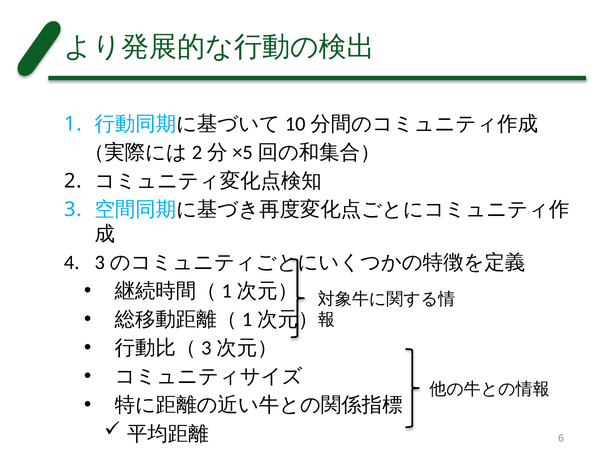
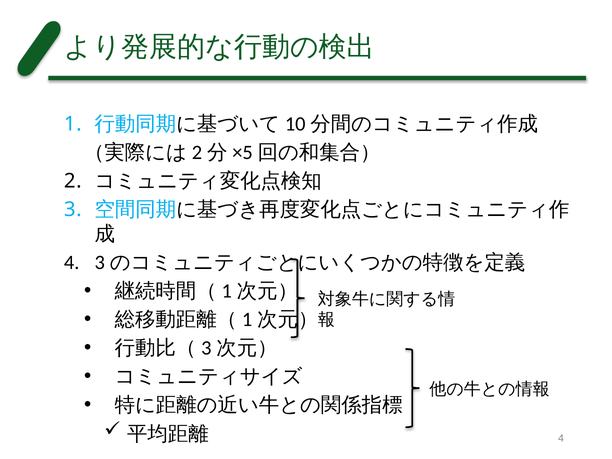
6: 6 -> 4 (561, 438)
